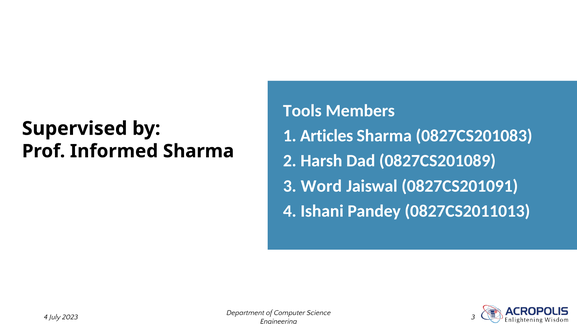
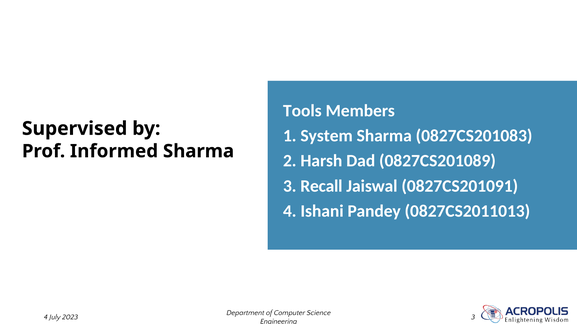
Articles: Articles -> System (327, 136)
Word: Word -> Recall (321, 186)
